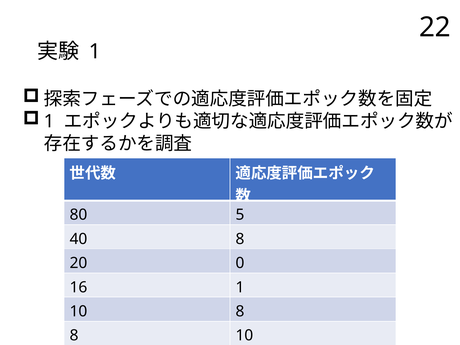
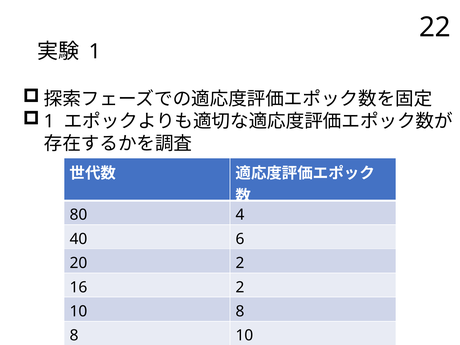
5: 5 -> 4 (240, 215)
40 8: 8 -> 6 (240, 239)
20 0: 0 -> 2 (240, 263)
16 1: 1 -> 2 (240, 287)
